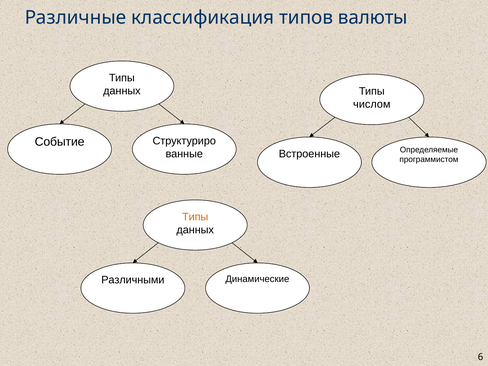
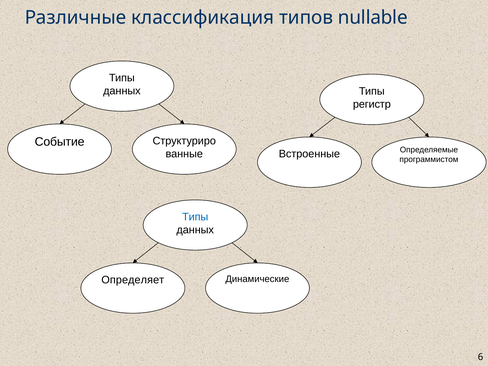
валюты: валюты -> nullable (373, 18)
числом: числом -> регистр (372, 104)
Типы colour: orange -> blue (195, 217)
Различными: Различными -> Определяет (133, 280)
